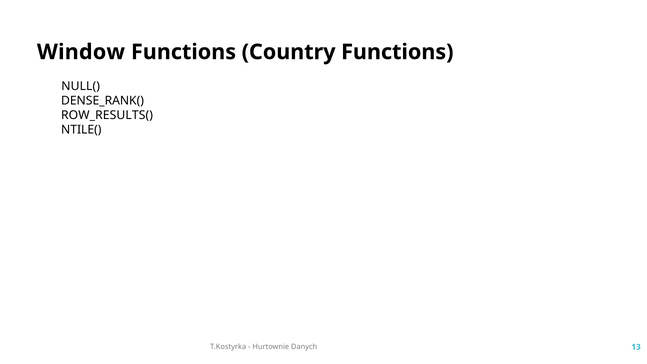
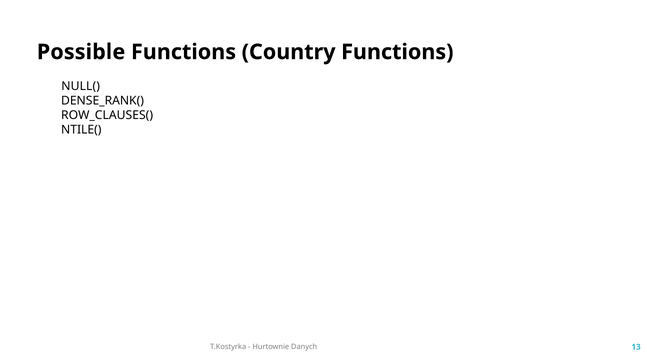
Window: Window -> Possible (81, 52)
ROW_RESULTS(: ROW_RESULTS( -> ROW_CLAUSES( (107, 115)
